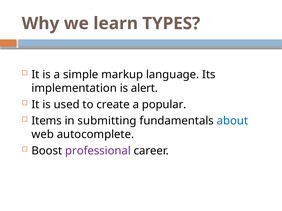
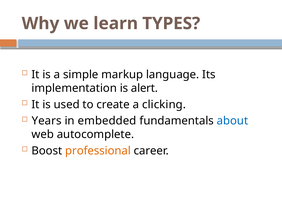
popular: popular -> clicking (164, 105)
Items: Items -> Years (47, 121)
submitting: submitting -> embedded (107, 121)
professional colour: purple -> orange (98, 151)
